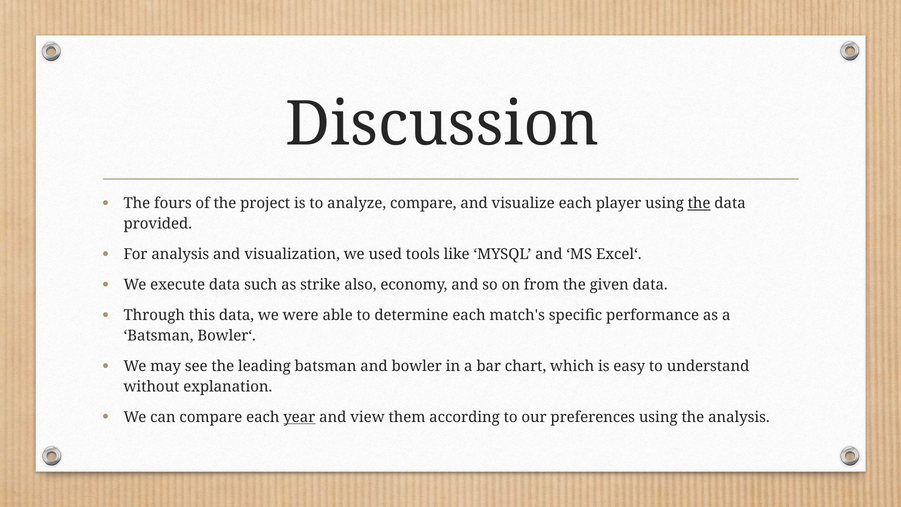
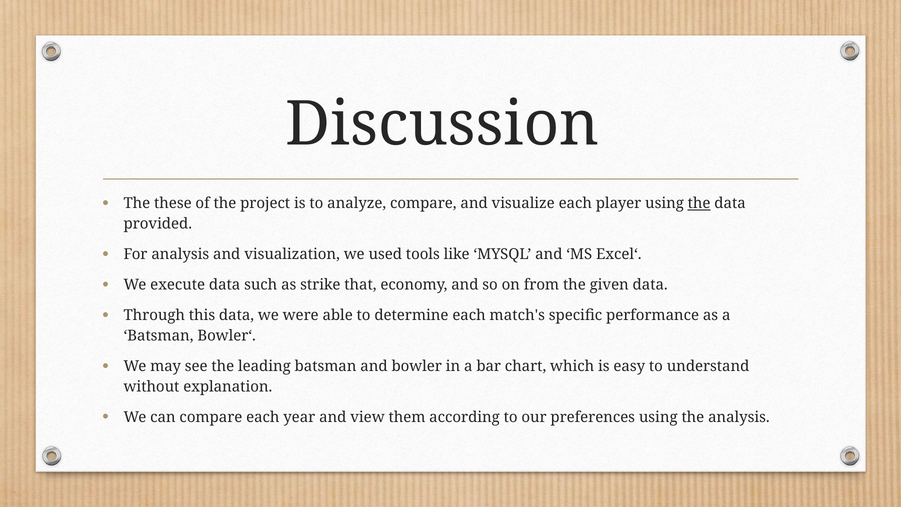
fours: fours -> these (173, 203)
also: also -> that (360, 285)
year underline: present -> none (299, 417)
